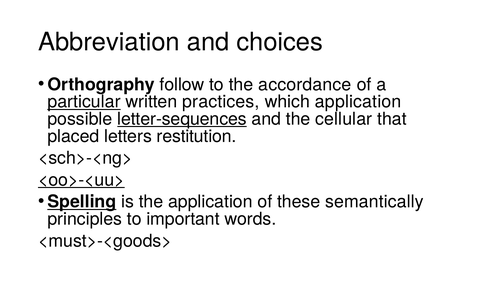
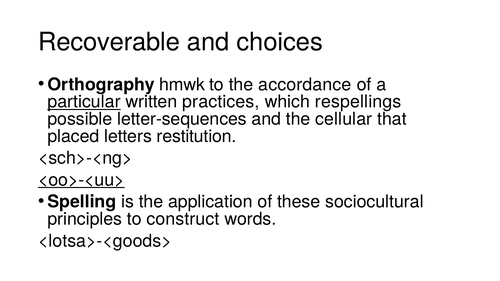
Abbreviation: Abbreviation -> Recoverable (109, 42)
follow: follow -> hmwk (182, 85)
which application: application -> respellings (358, 102)
letter-sequences underline: present -> none (182, 119)
Spelling underline: present -> none (82, 202)
semantically: semantically -> sociocultural (374, 202)
important: important -> construct (183, 219)
<must>-<goods>: <must>-<goods> -> <lotsa>-<goods> (105, 241)
